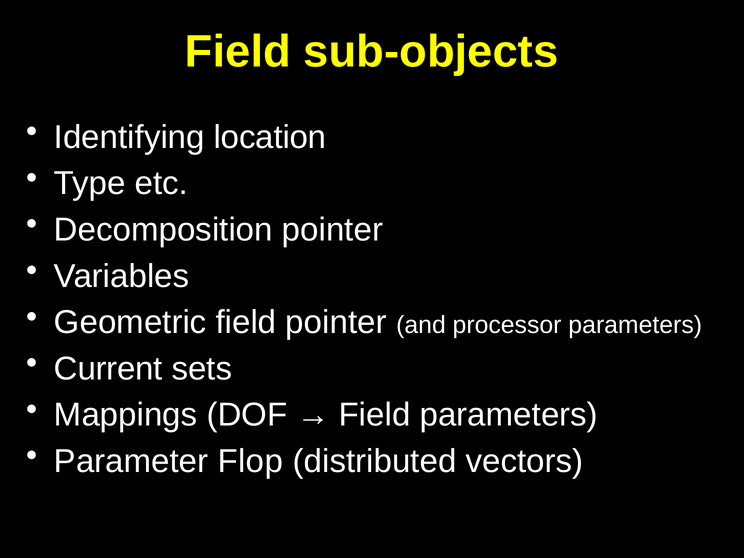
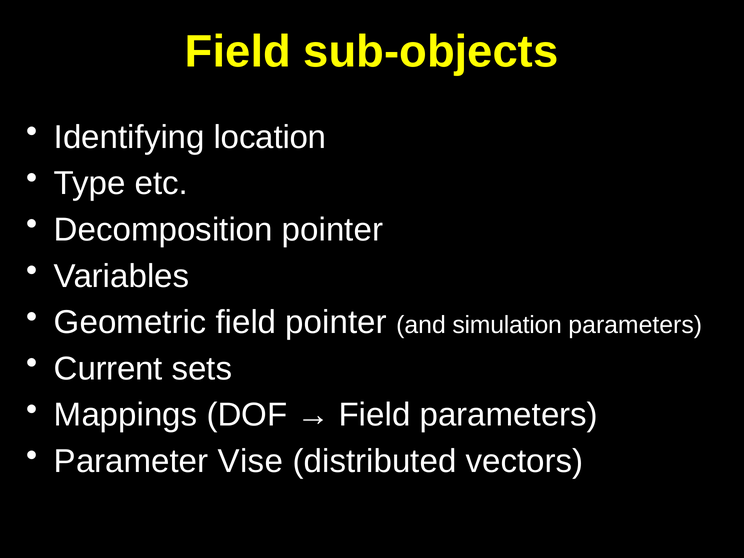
processor: processor -> simulation (507, 325)
Flop: Flop -> Vise (250, 461)
